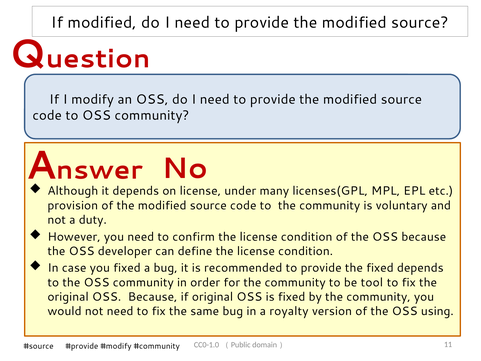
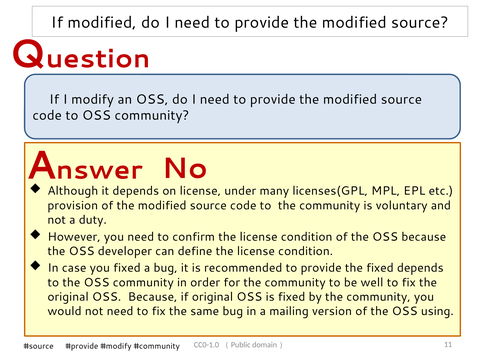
tool: tool -> well (372, 282)
royalty: royalty -> mailing (289, 311)
